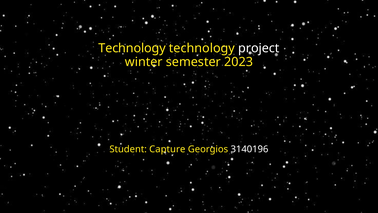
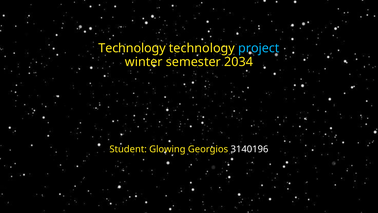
project colour: white -> light blue (259, 48)
2023: 2023 -> 2034 (239, 62)
Capture: Capture -> Glowing (167, 149)
